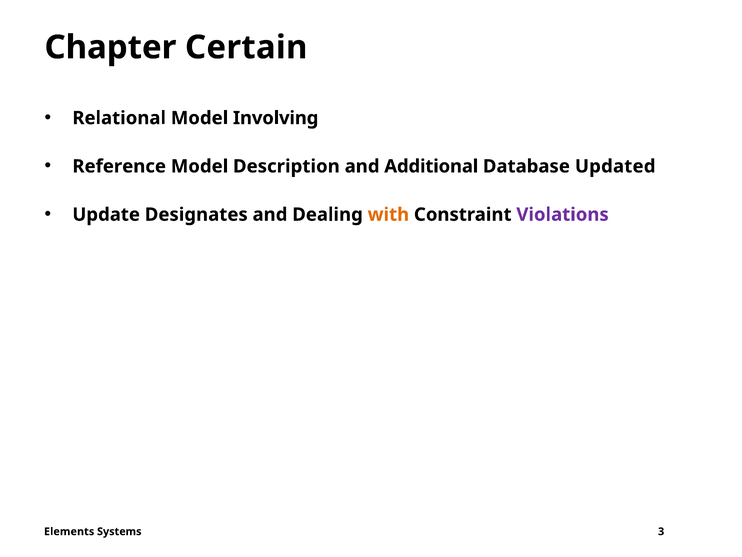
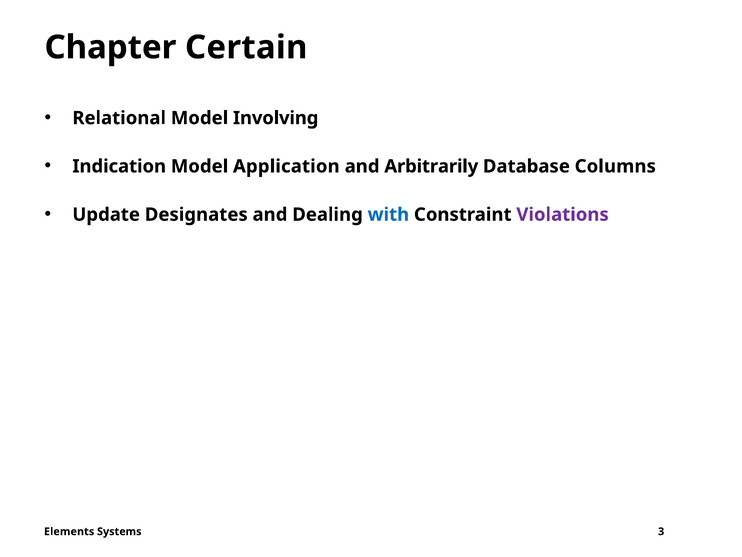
Reference: Reference -> Indication (119, 166)
Description: Description -> Application (286, 166)
Additional: Additional -> Arbitrarily (431, 166)
Updated: Updated -> Columns (615, 166)
with colour: orange -> blue (388, 214)
